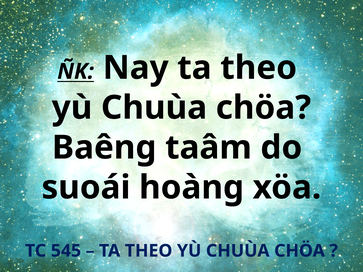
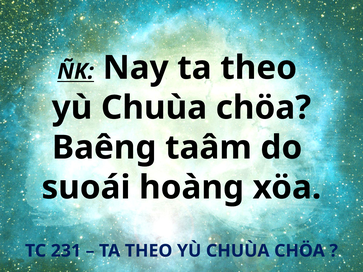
545: 545 -> 231 (66, 251)
